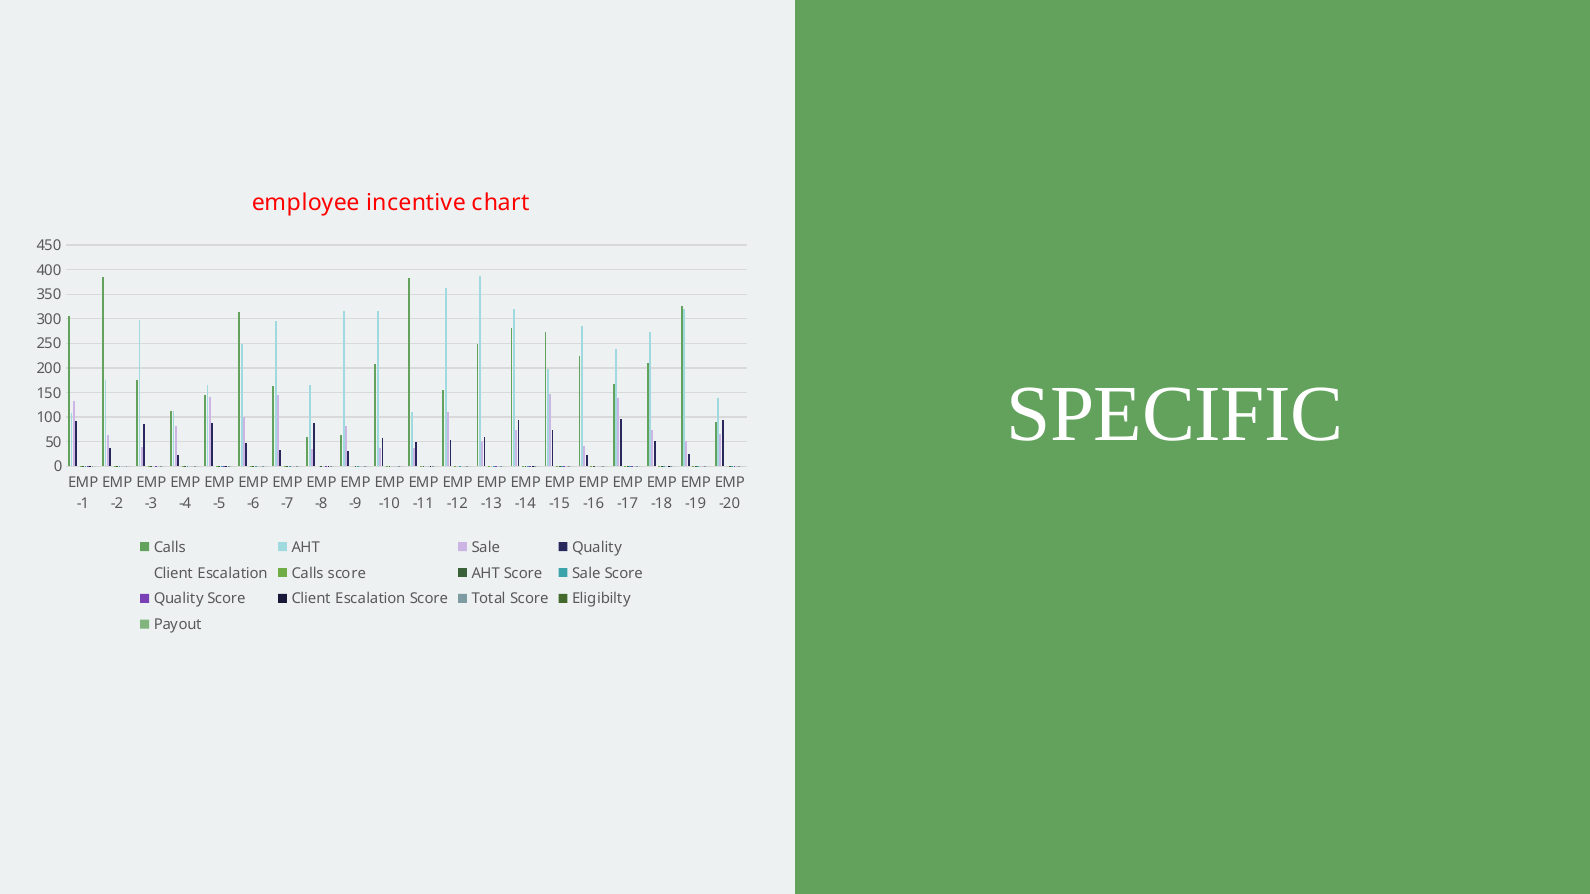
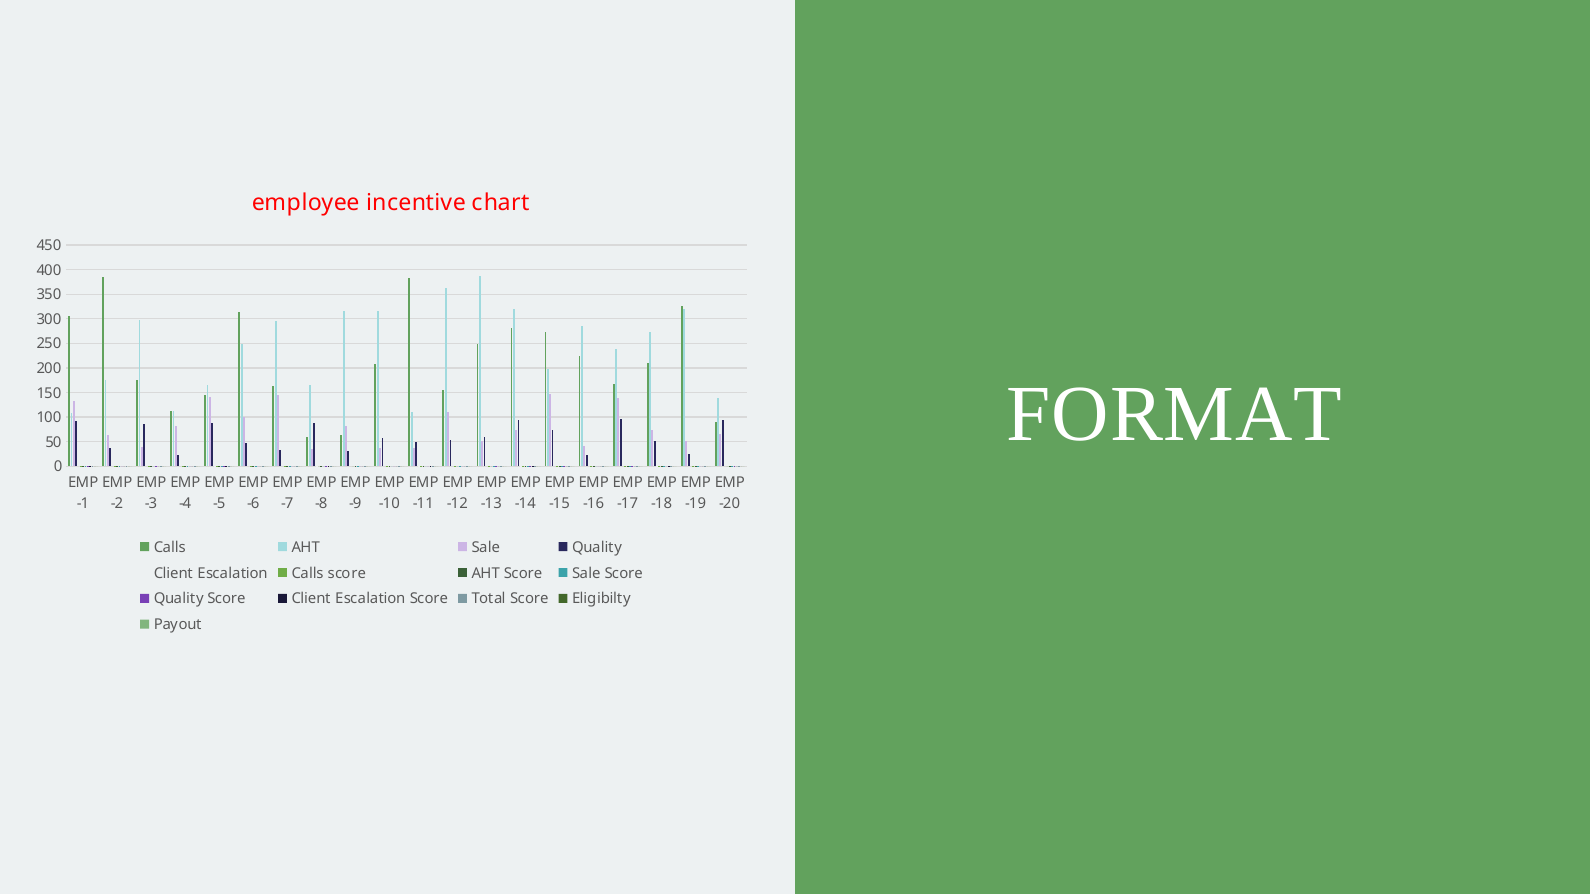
SPECIFIC: SPECIFIC -> FORMAT (1174, 414)
